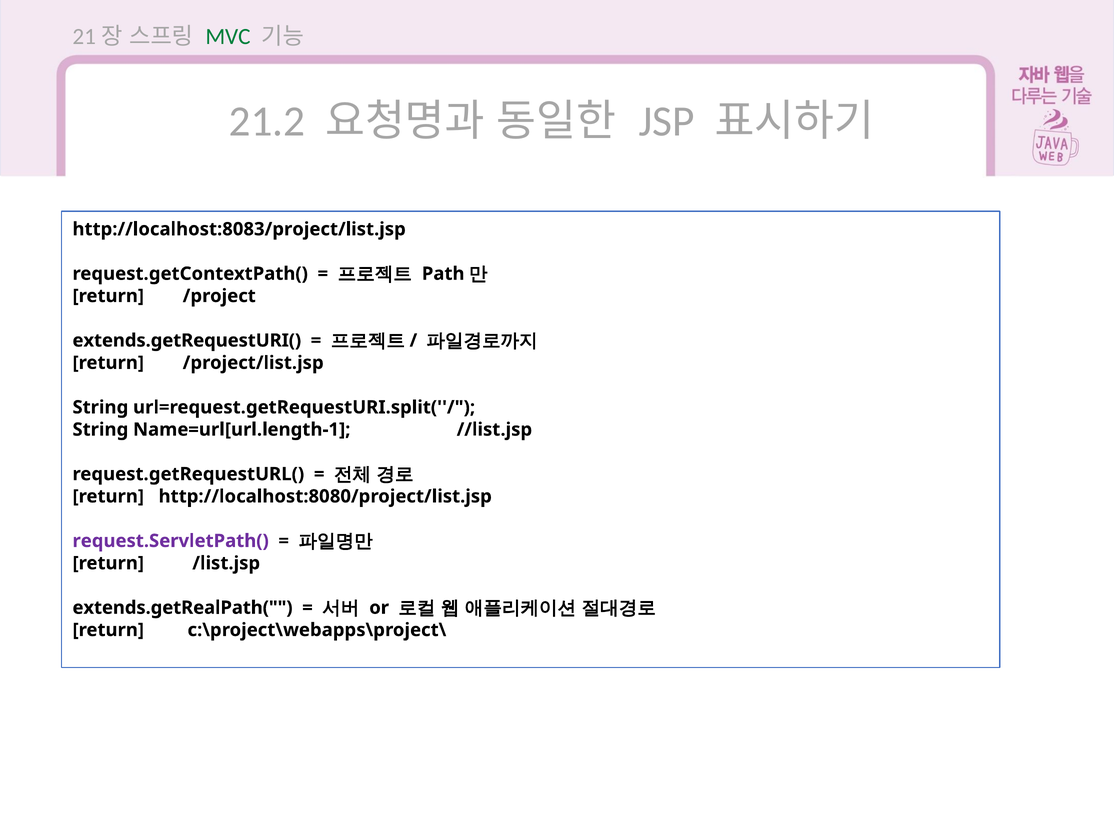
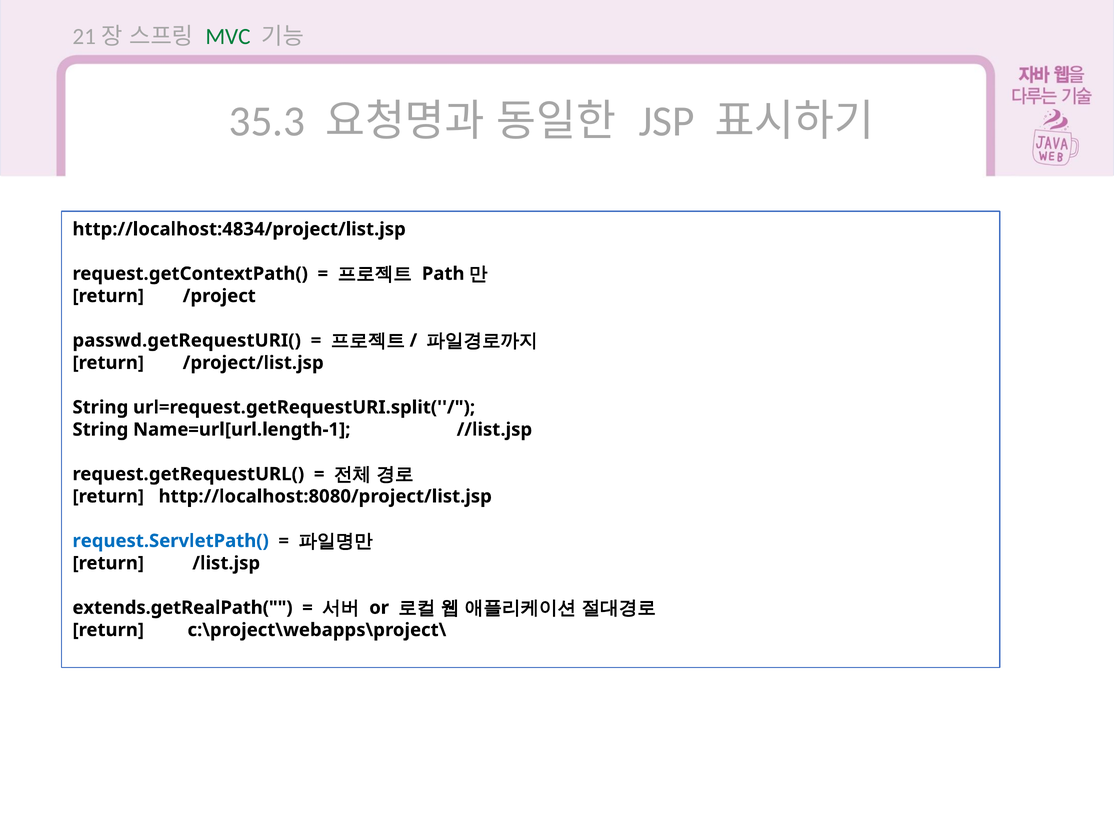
21.2: 21.2 -> 35.3 (267, 122)
http://localhost:8083/project/list.jsp: http://localhost:8083/project/list.jsp -> http://localhost:4834/project/list.jsp (239, 229)
extends.getRequestURI(: extends.getRequestURI( -> passwd.getRequestURI( (187, 341)
request.ServletPath( colour: purple -> blue (171, 541)
